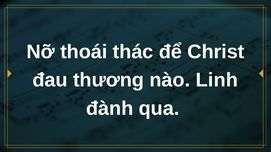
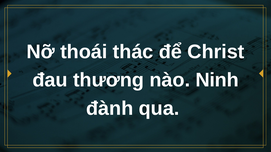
Linh: Linh -> Ninh (217, 80)
